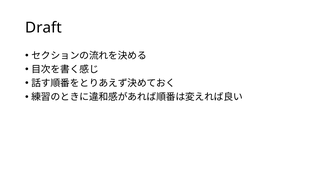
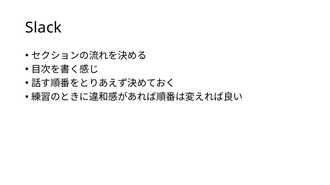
Draft: Draft -> Slack (44, 28)
